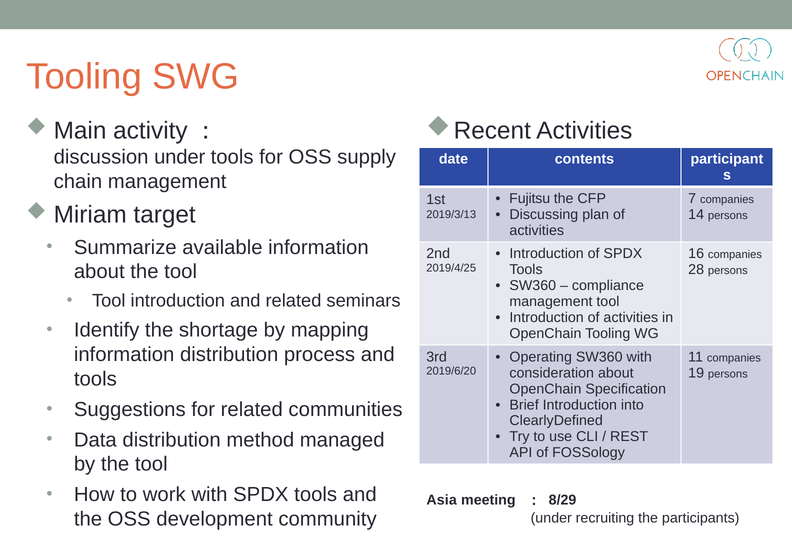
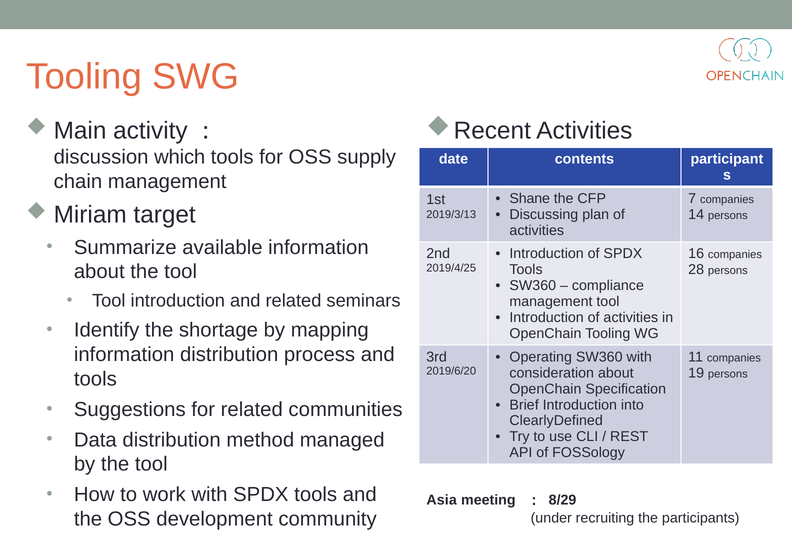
discussion under: under -> which (180, 157)
Fujitsu: Fujitsu -> Shane (530, 199)
